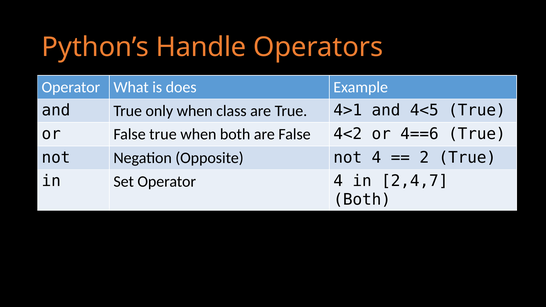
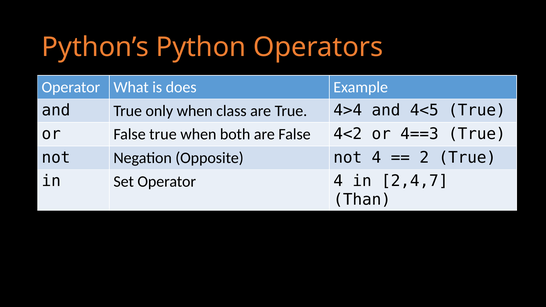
Handle: Handle -> Python (201, 47)
4>1: 4>1 -> 4>4 (348, 110)
4==6: 4==6 -> 4==3 (419, 134)
Both: Both -> Than (362, 200)
